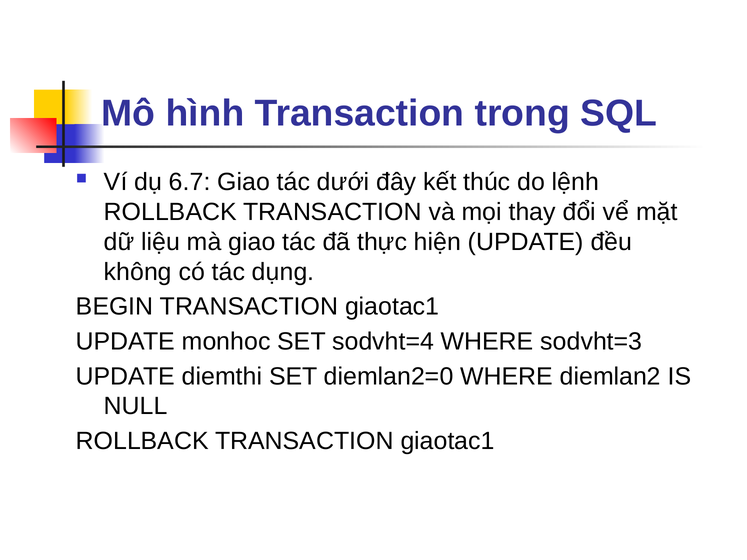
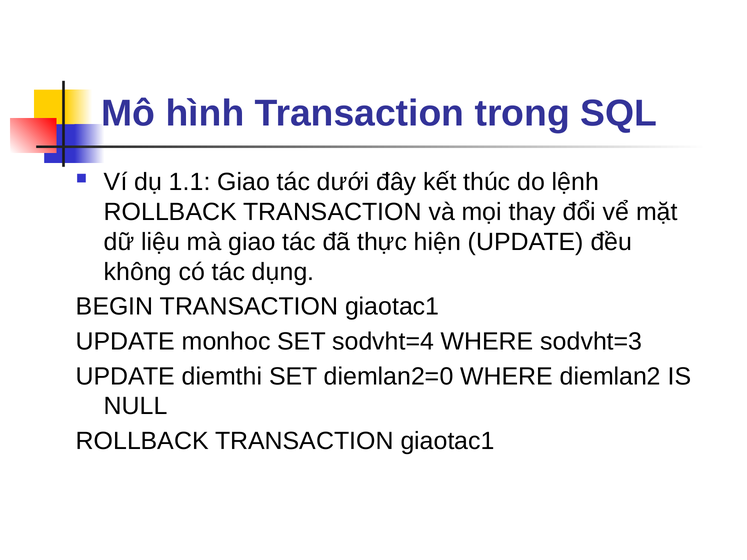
6.7: 6.7 -> 1.1 (190, 182)
